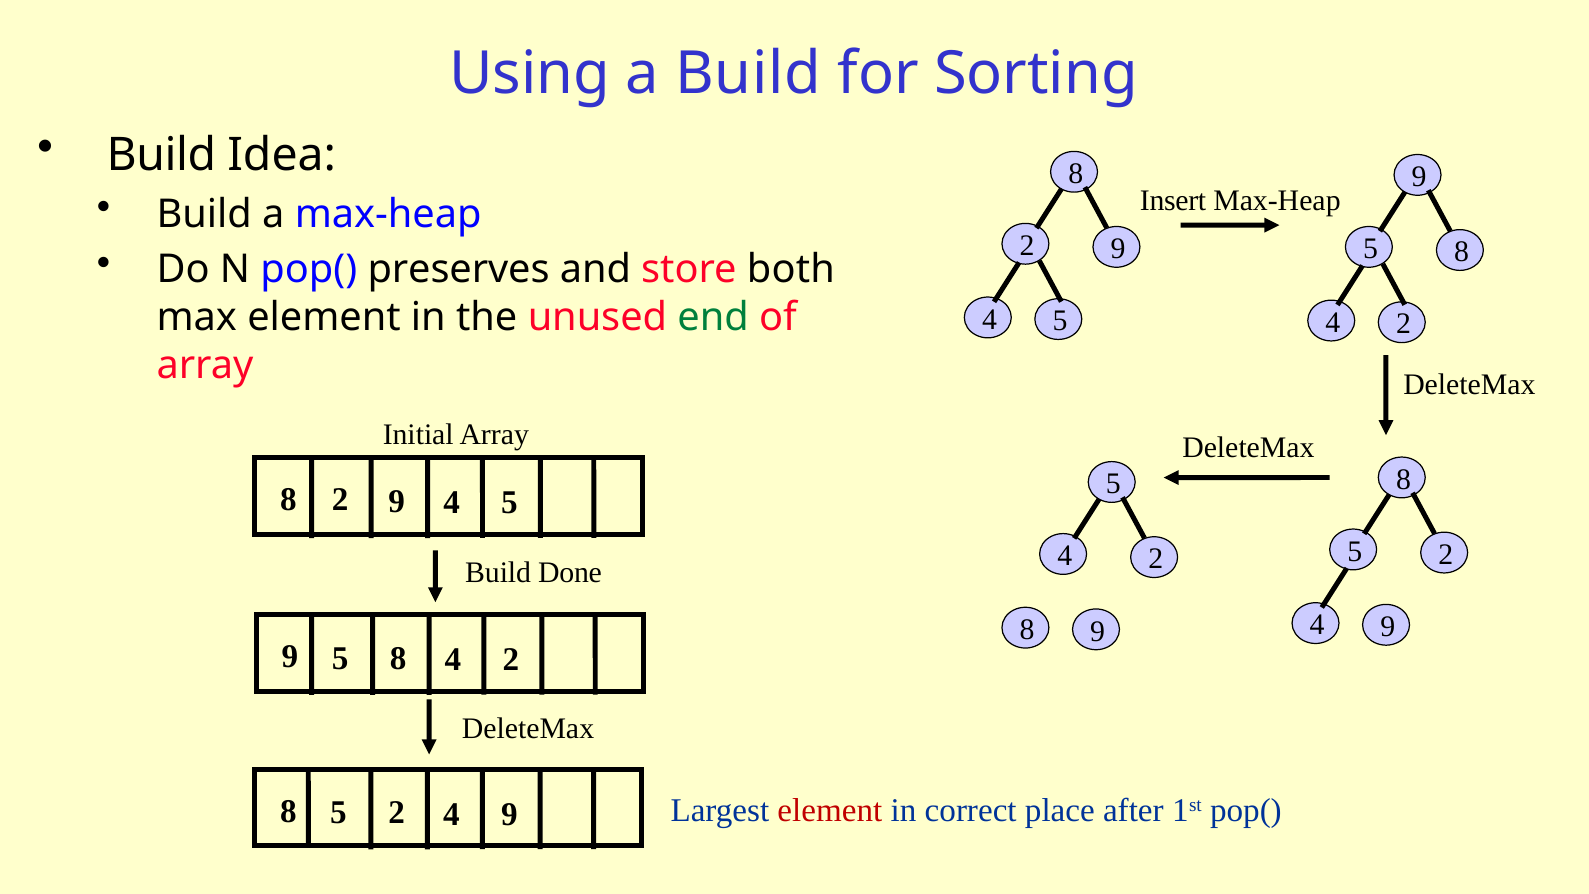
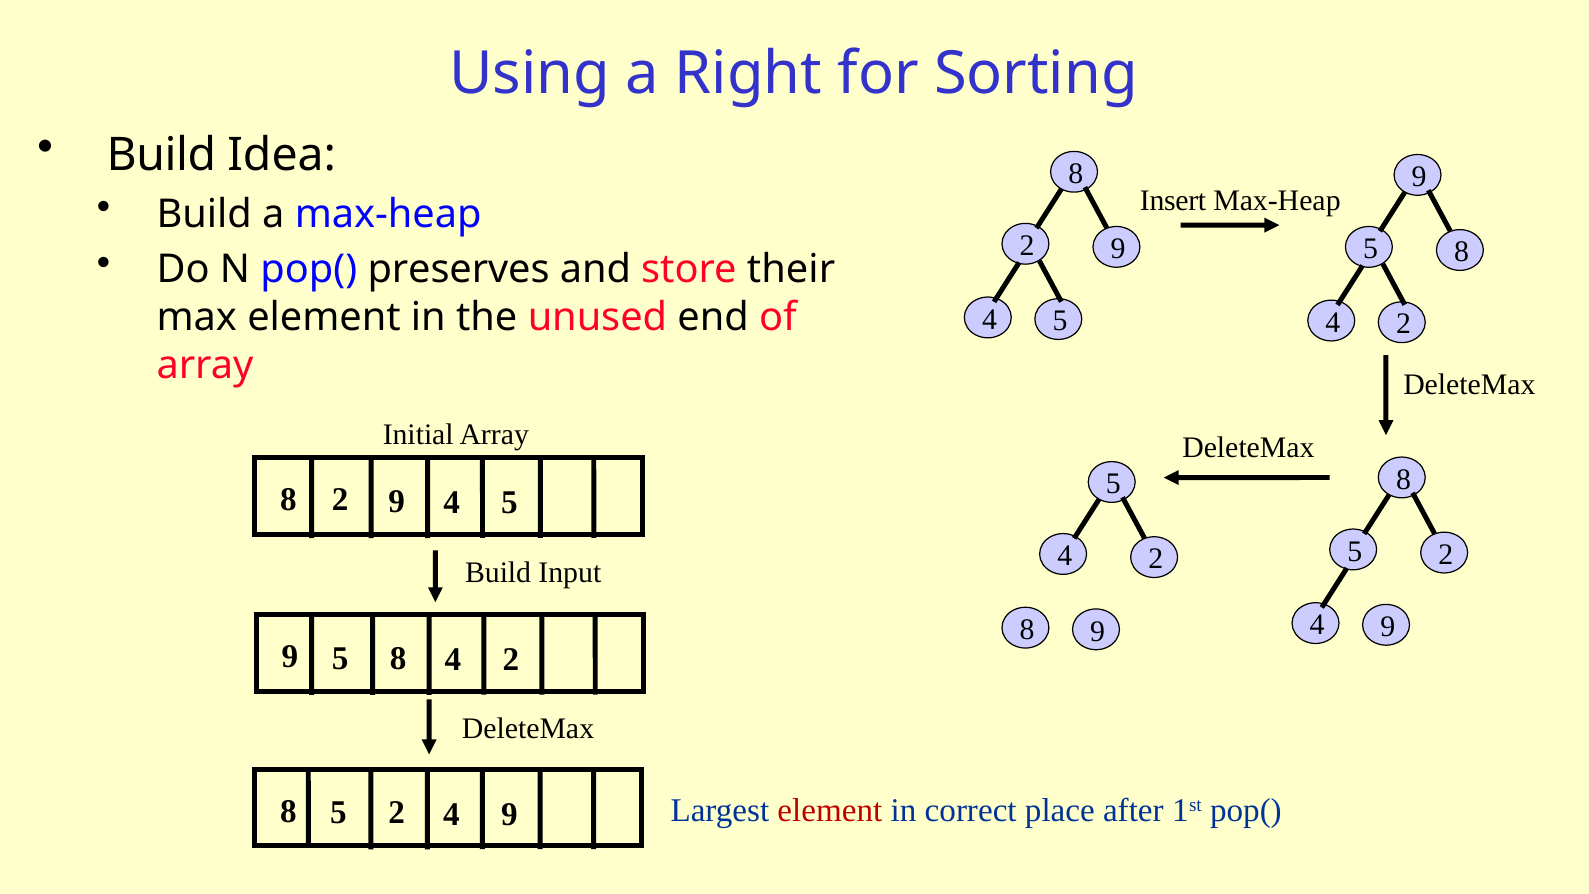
a Build: Build -> Right (748, 74)
both: both -> their (791, 270)
end colour: green -> black (713, 317)
Done: Done -> Input (570, 573)
